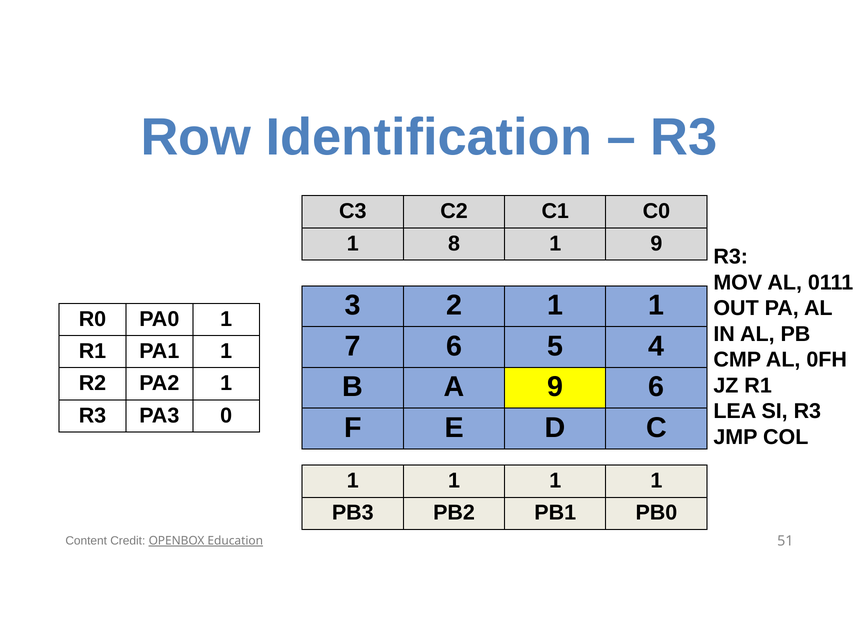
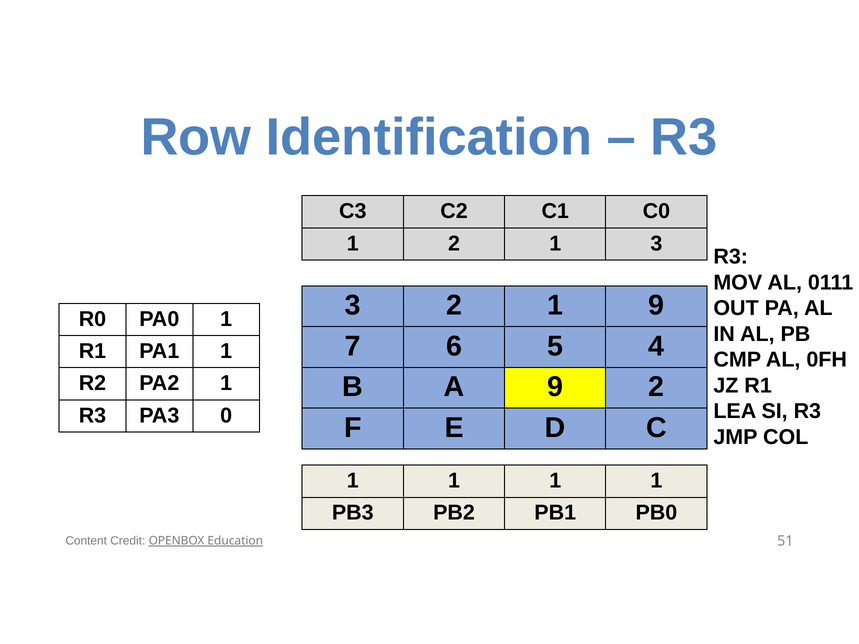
1 8: 8 -> 2 (454, 244)
1 9: 9 -> 3 (656, 244)
2 1 1: 1 -> 9 (656, 306)
9 6: 6 -> 2 (656, 387)
